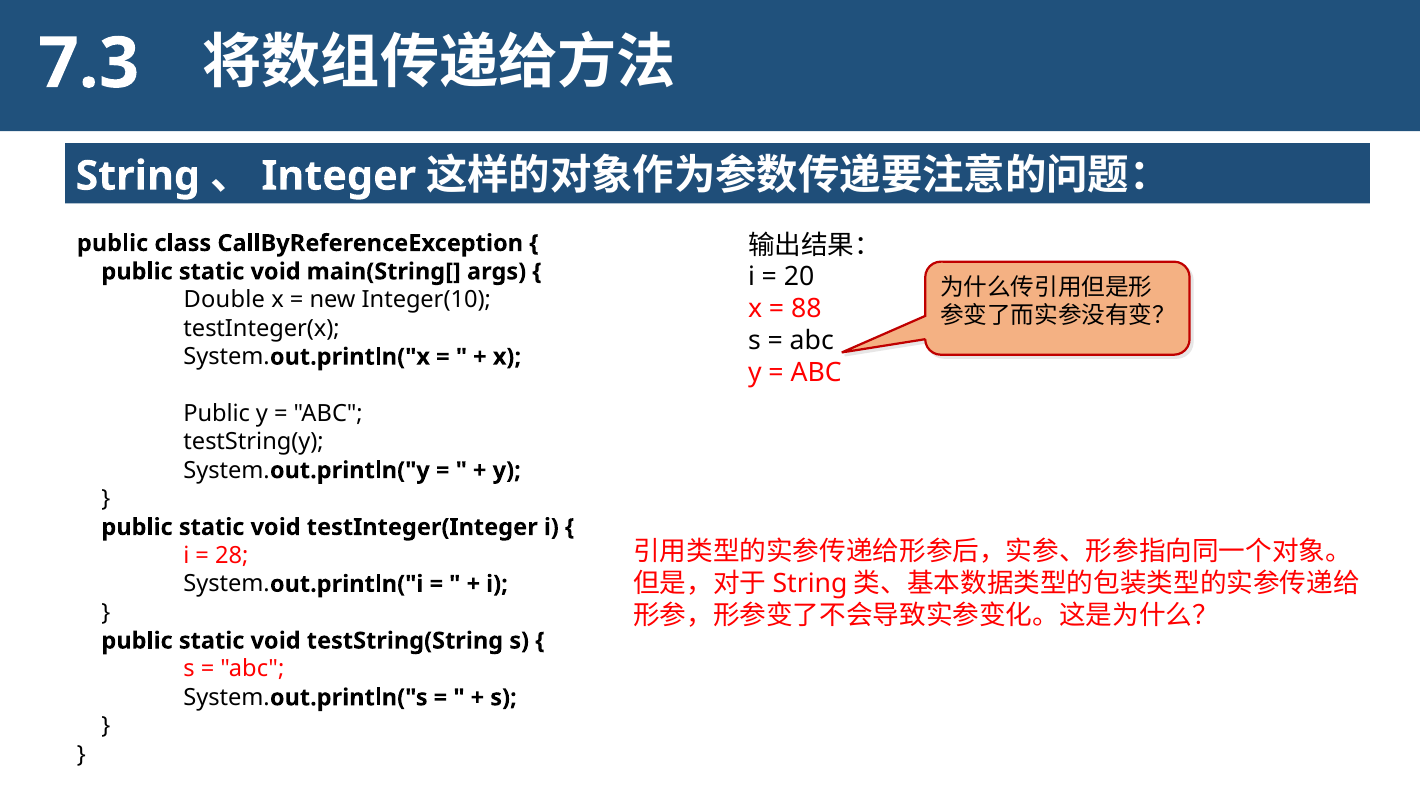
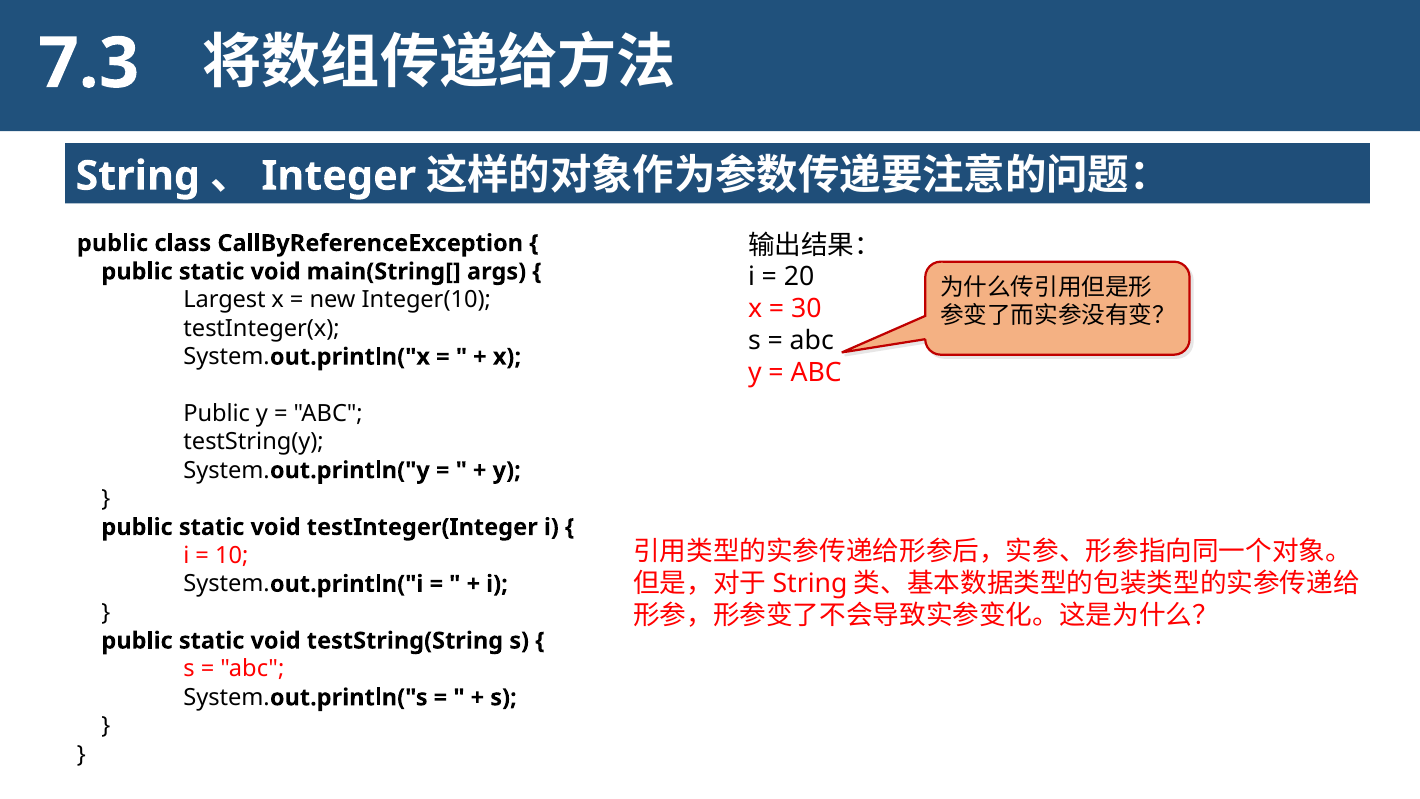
Double: Double -> Largest (225, 300)
88: 88 -> 30 (806, 309)
28: 28 -> 10 (232, 555)
